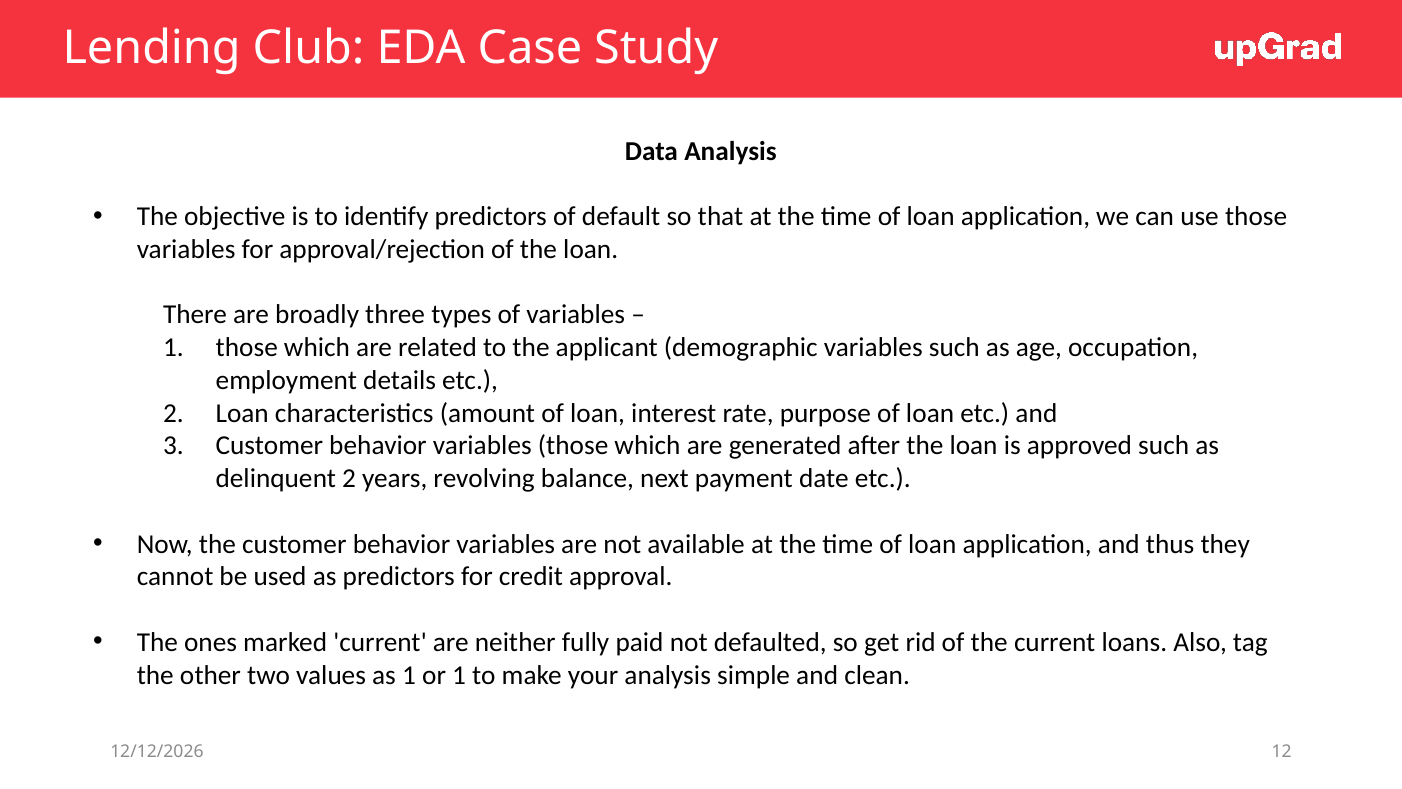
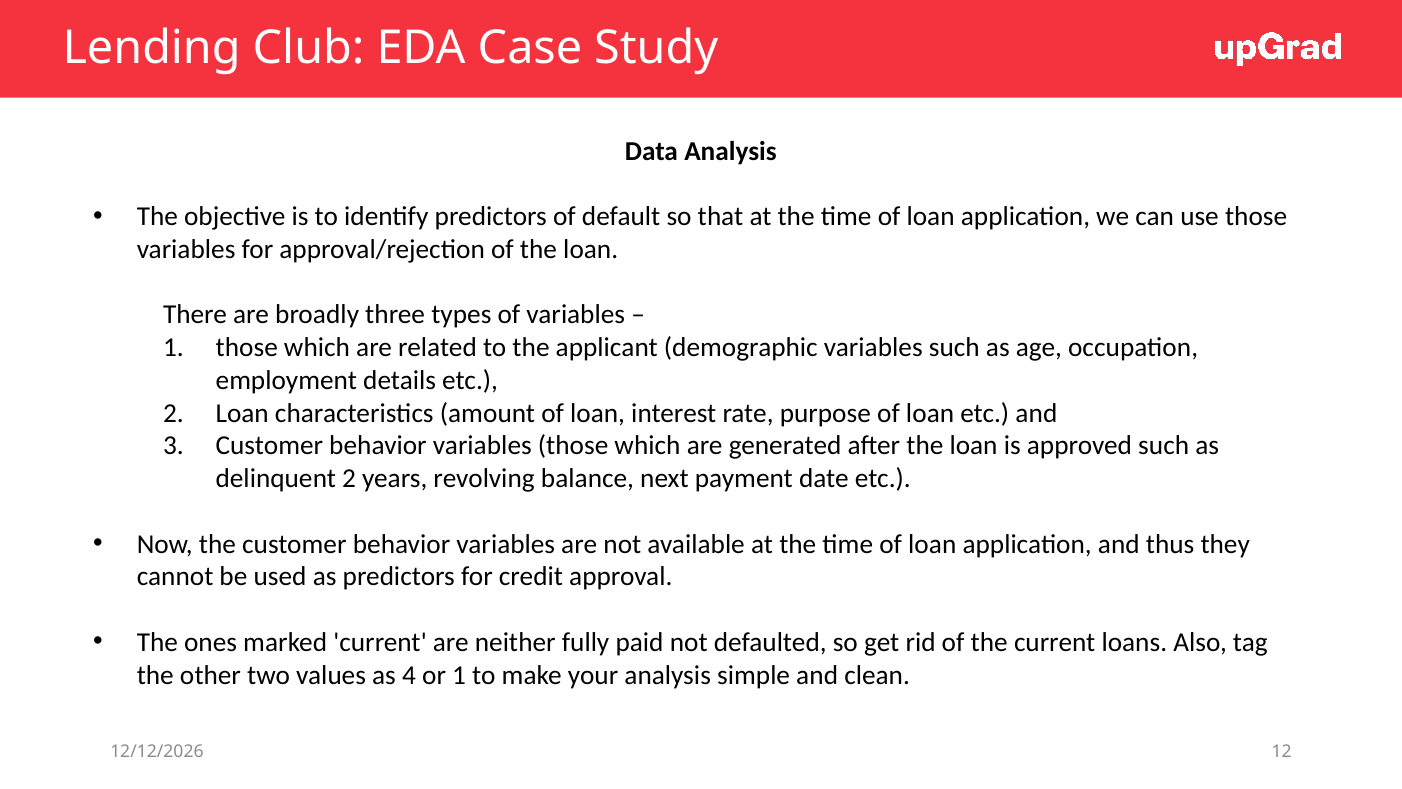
as 1: 1 -> 4 (409, 675)
